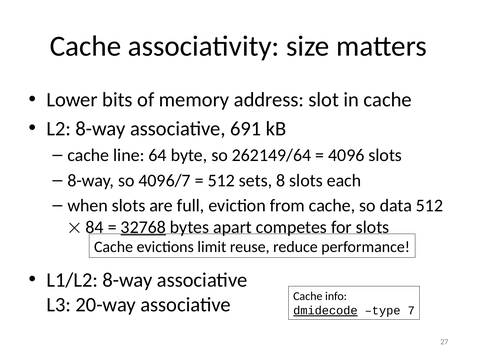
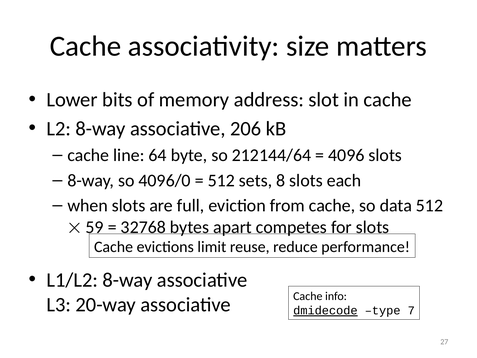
691: 691 -> 206 (246, 129)
262149/64: 262149/64 -> 212144/64 (272, 155)
4096/7: 4096/7 -> 4096/0 (165, 180)
84: 84 -> 59 (95, 227)
32768 underline: present -> none (143, 227)
